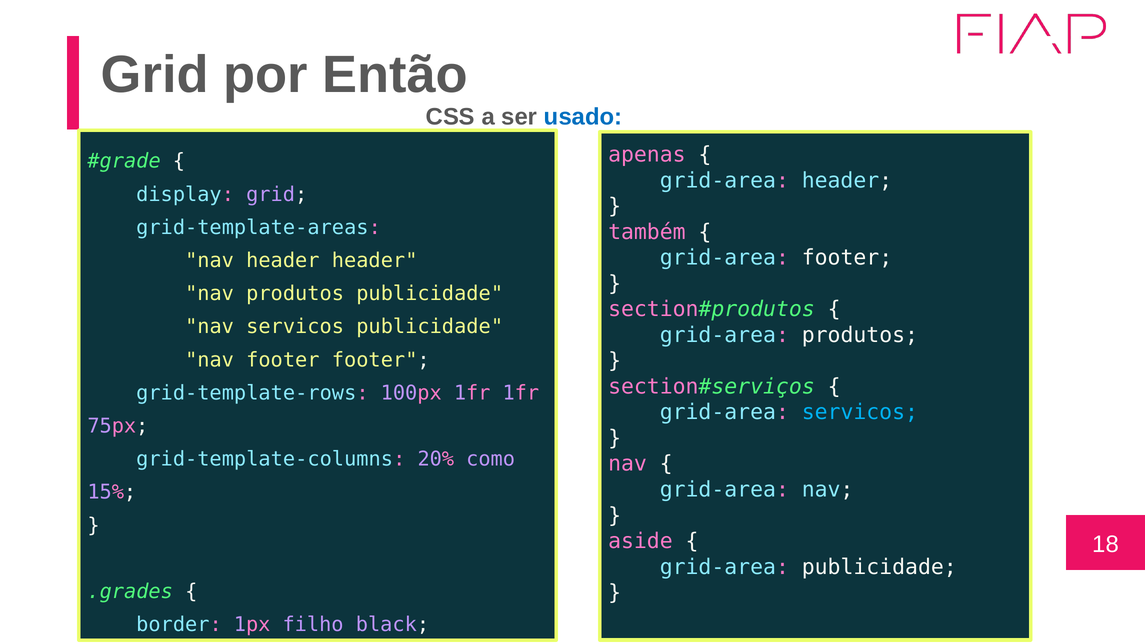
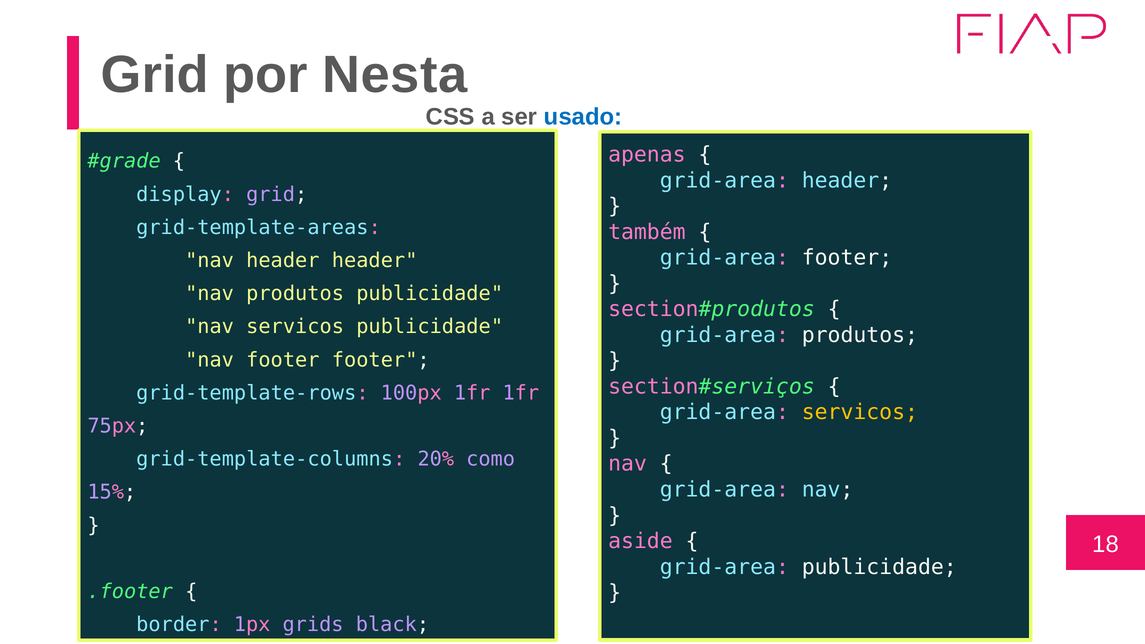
Então: Então -> Nesta (395, 75)
servicos colour: light blue -> yellow (860, 412)
.grades: .grades -> .footer (130, 592)
filho: filho -> grids (313, 625)
